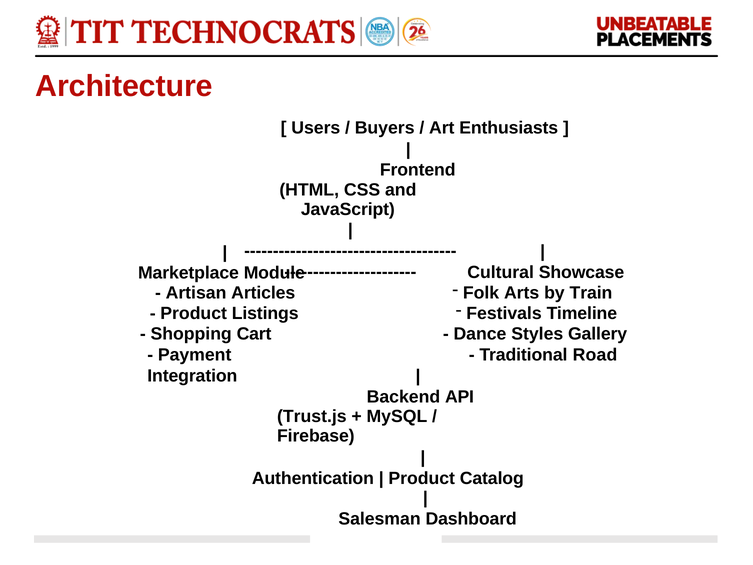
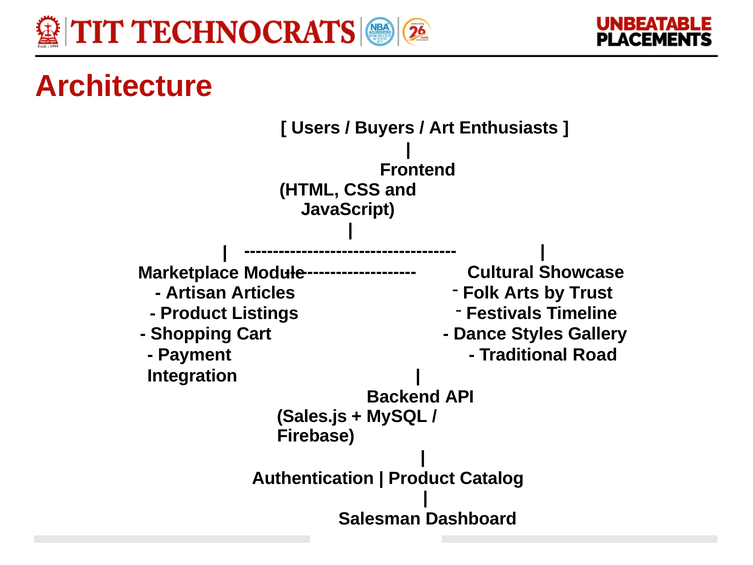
Train: Train -> Trust (591, 293)
Trust.js: Trust.js -> Sales.js (312, 416)
